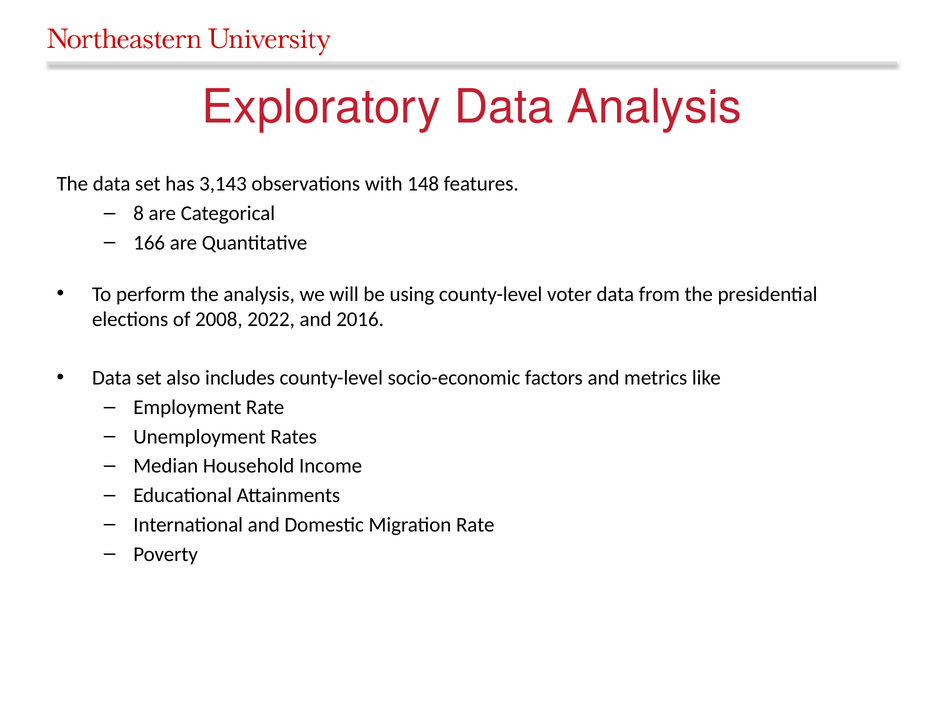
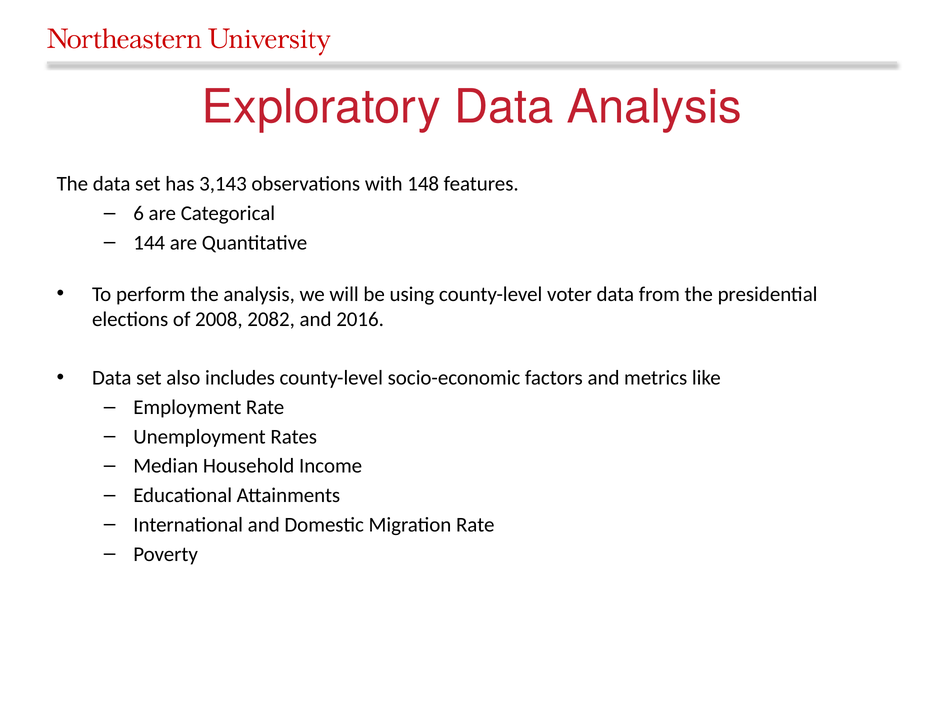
8: 8 -> 6 (139, 213)
166: 166 -> 144 (149, 243)
2022: 2022 -> 2082 (271, 319)
